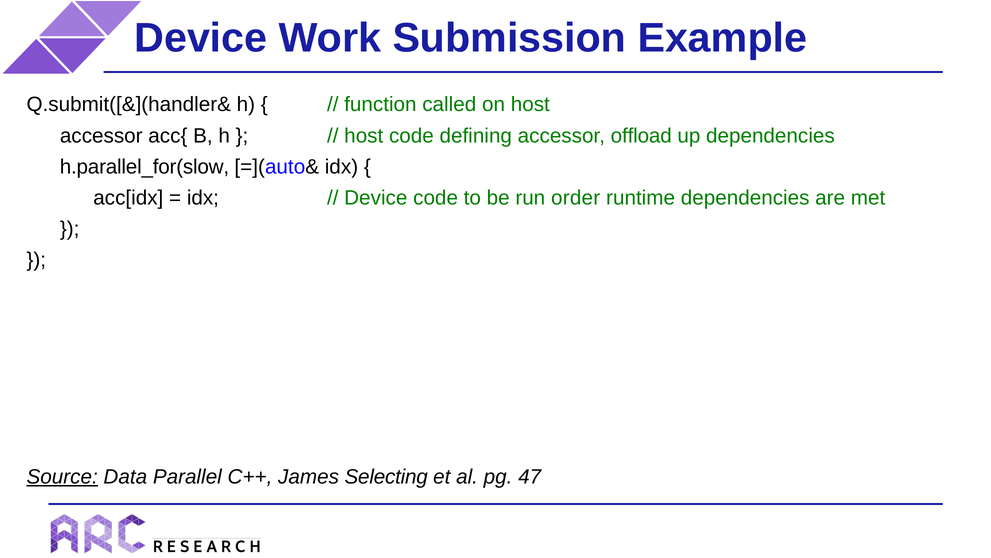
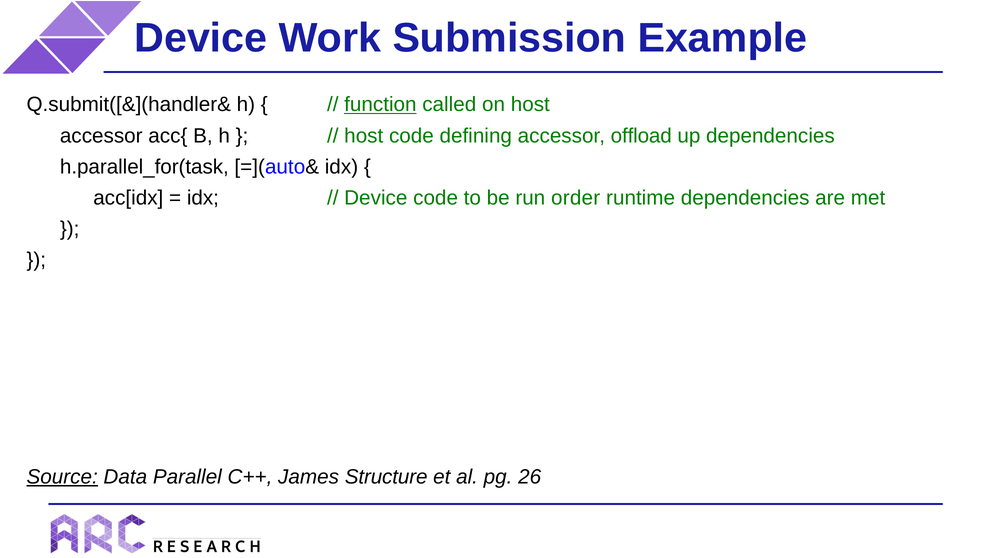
function underline: none -> present (380, 105)
h.parallel_for(slow: h.parallel_for(slow -> h.parallel_for(task (144, 167)
Selecting: Selecting -> Structure (386, 476)
47: 47 -> 26 (530, 476)
